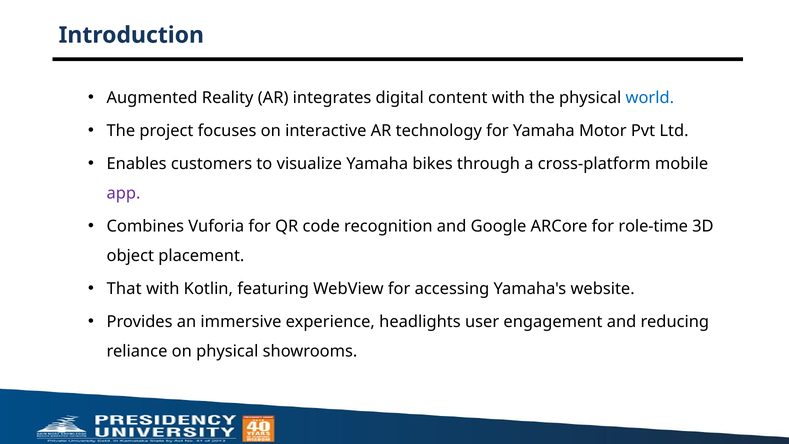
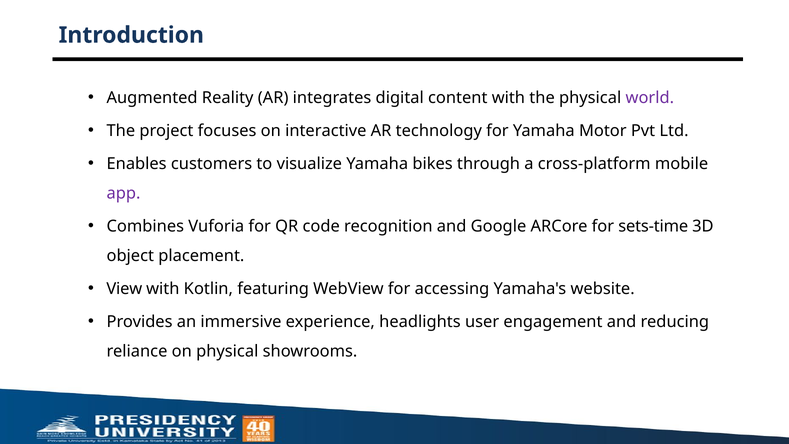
world colour: blue -> purple (650, 98)
role-time: role-time -> sets-time (653, 226)
That: That -> View (124, 289)
